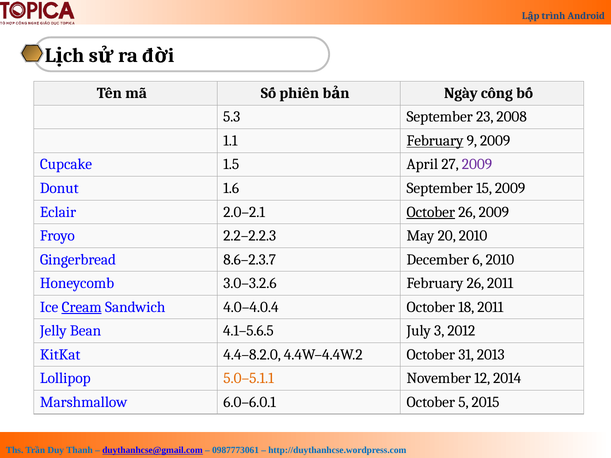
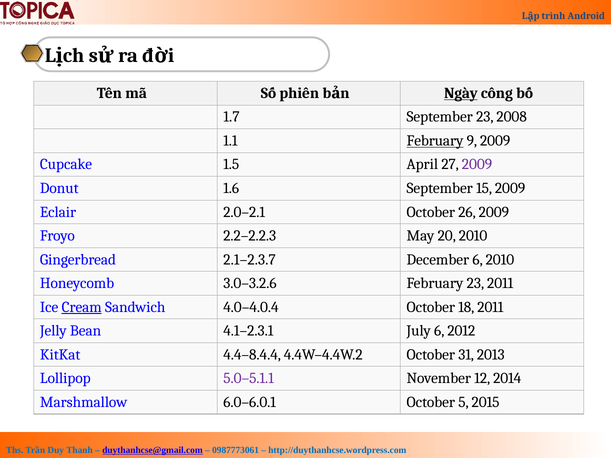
Ngày underline: none -> present (461, 93)
5.3: 5.3 -> 1.7 (231, 117)
October underline: present -> none (431, 212)
8.6–2.3.7: 8.6–2.3.7 -> 2.1–2.3.7 (250, 260)
February 26: 26 -> 23 (475, 283)
4.1–5.6.5: 4.1–5.6.5 -> 4.1–2.3.1 (248, 331)
July 3: 3 -> 6 (439, 331)
4.4–8.2.0: 4.4–8.2.0 -> 4.4–8.4.4 (252, 355)
5.0–5.1.1 colour: orange -> purple (249, 378)
